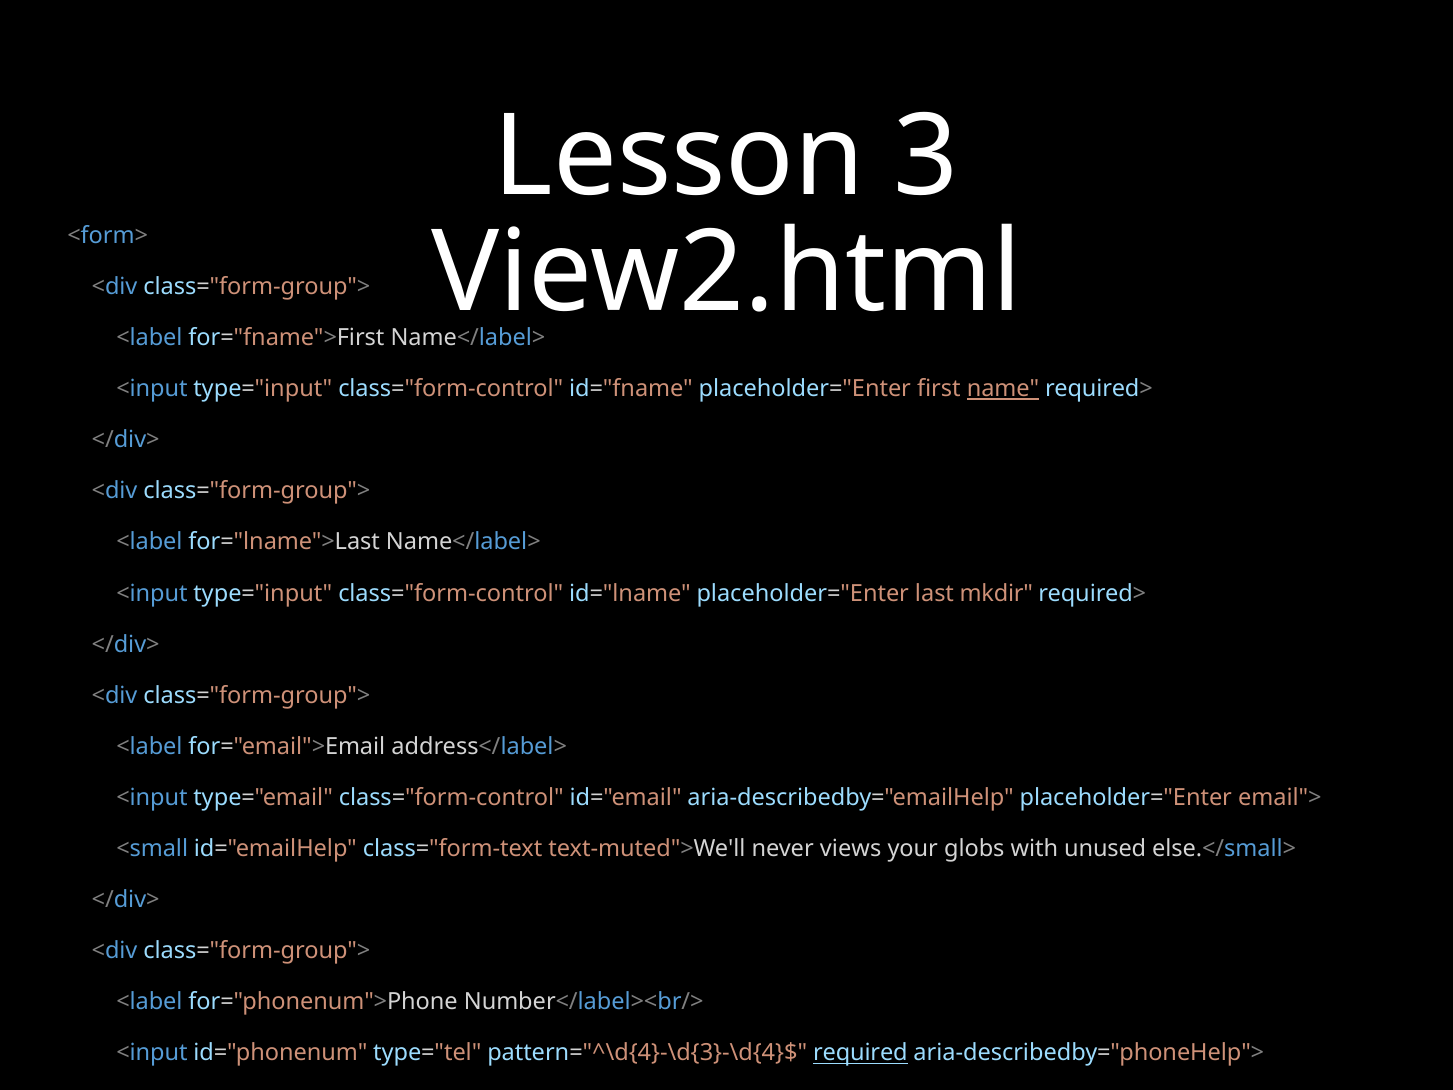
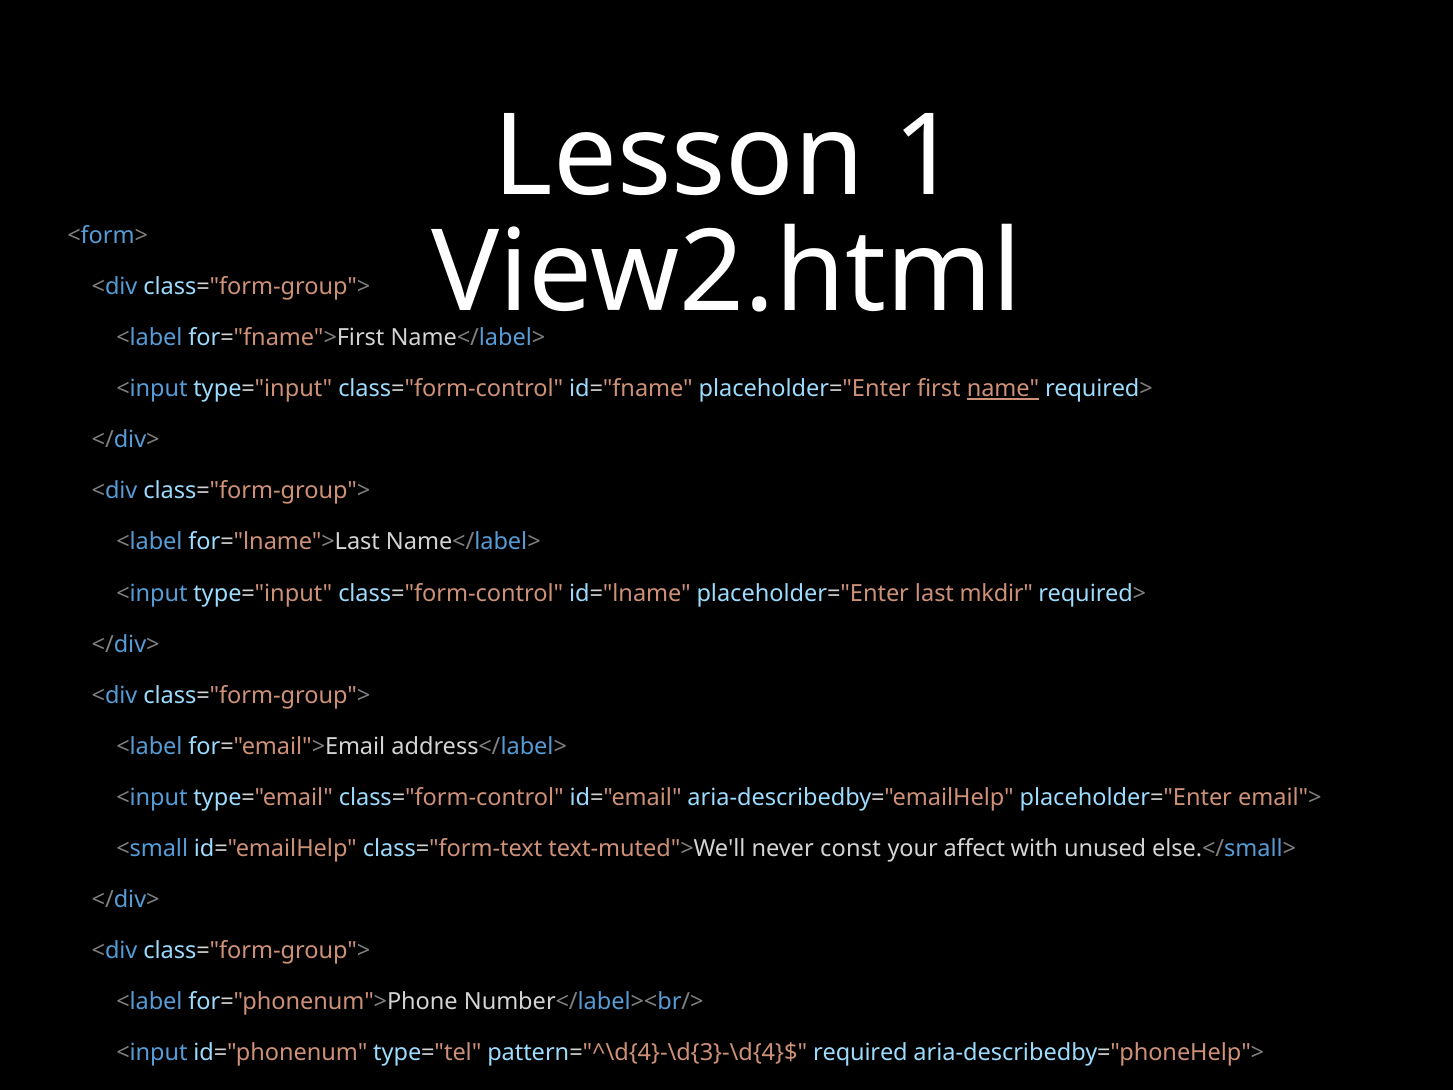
3: 3 -> 1 (926, 157)
views: views -> const (851, 849)
globs: globs -> affect (974, 849)
required underline: present -> none (860, 1053)
